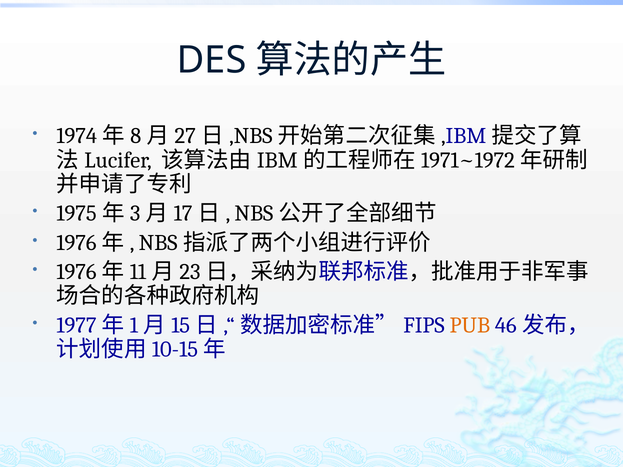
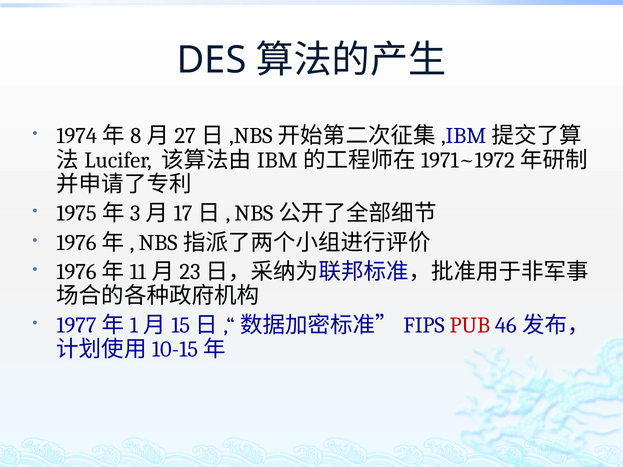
PUB colour: orange -> red (470, 325)
